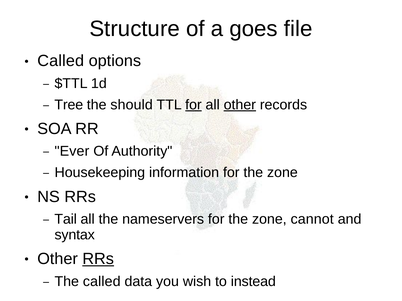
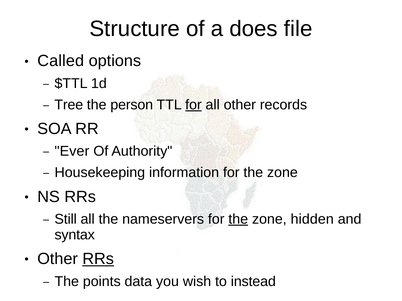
goes: goes -> does (254, 29)
should: should -> person (132, 105)
other underline: present -> none (240, 105)
Tail: Tail -> Still (66, 220)
the underline: none -> present (238, 220)
cannot: cannot -> hidden (312, 220)
The called: called -> points (102, 282)
